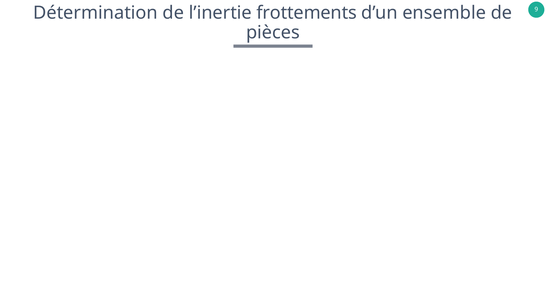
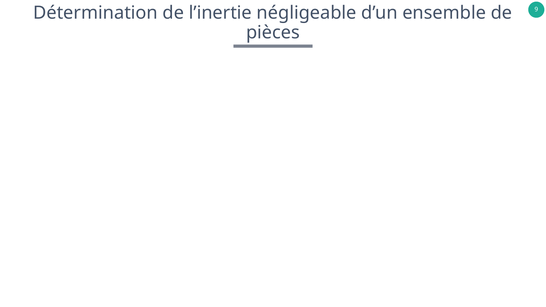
frottements: frottements -> négligeable (307, 13)
